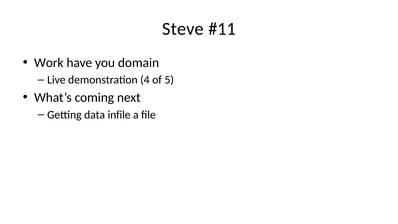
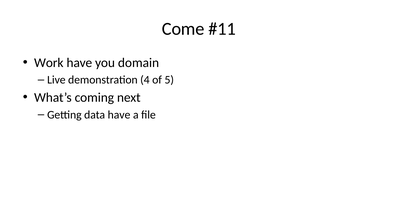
Steve: Steve -> Come (183, 29)
data infile: infile -> have (119, 115)
